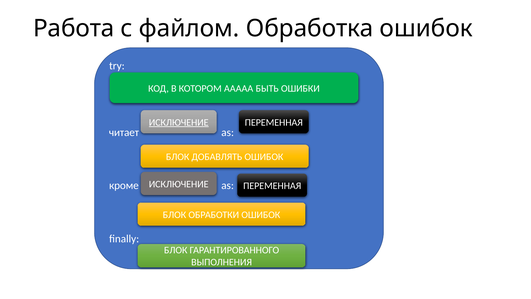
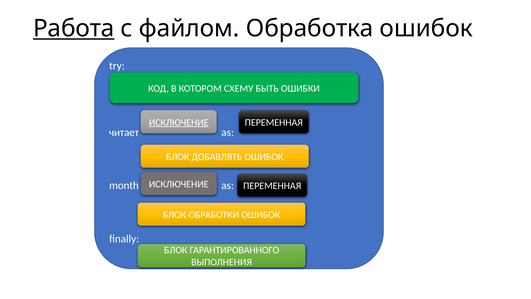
Работа underline: none -> present (74, 29)
ААААА: ААААА -> СХЕМУ (239, 88)
кроме: кроме -> month (124, 185)
